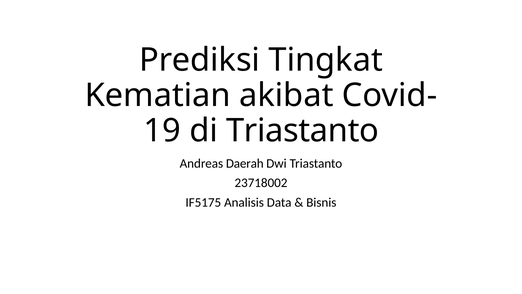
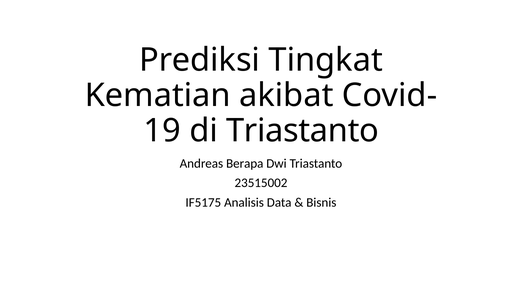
Daerah: Daerah -> Berapa (245, 163)
23718002: 23718002 -> 23515002 (261, 183)
